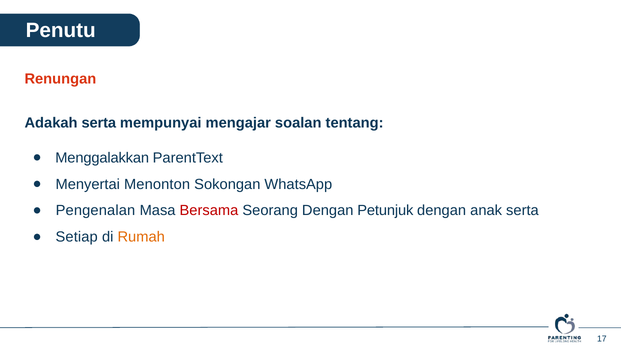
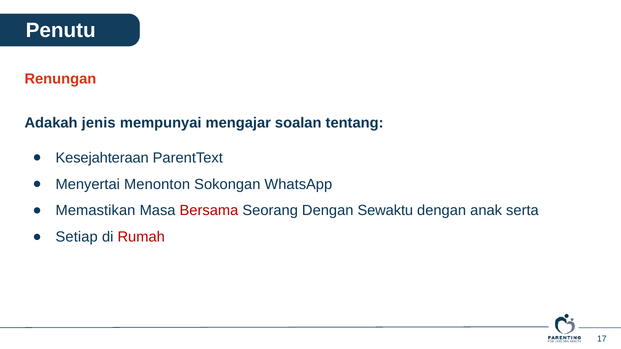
Adakah serta: serta -> jenis (99, 123)
Menggalakkan: Menggalakkan -> Kesejahteraan (102, 158)
Pengenalan: Pengenalan -> Memastikan (95, 211)
Petunjuk: Petunjuk -> Sewaktu (385, 211)
Rumah colour: orange -> red (141, 237)
